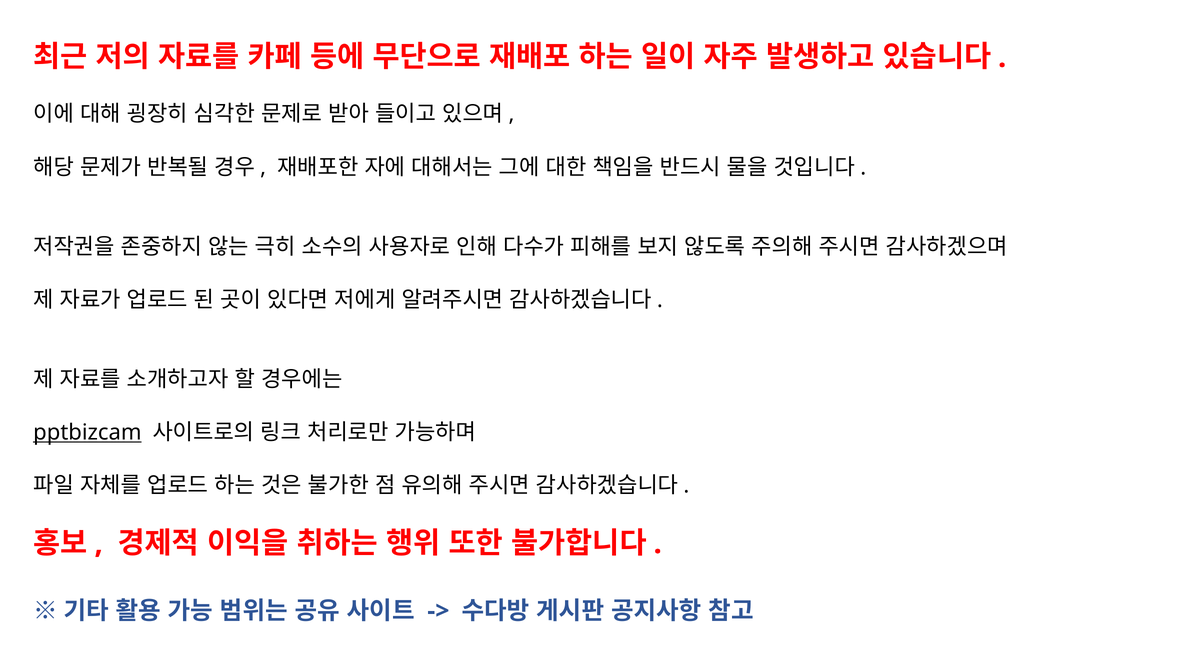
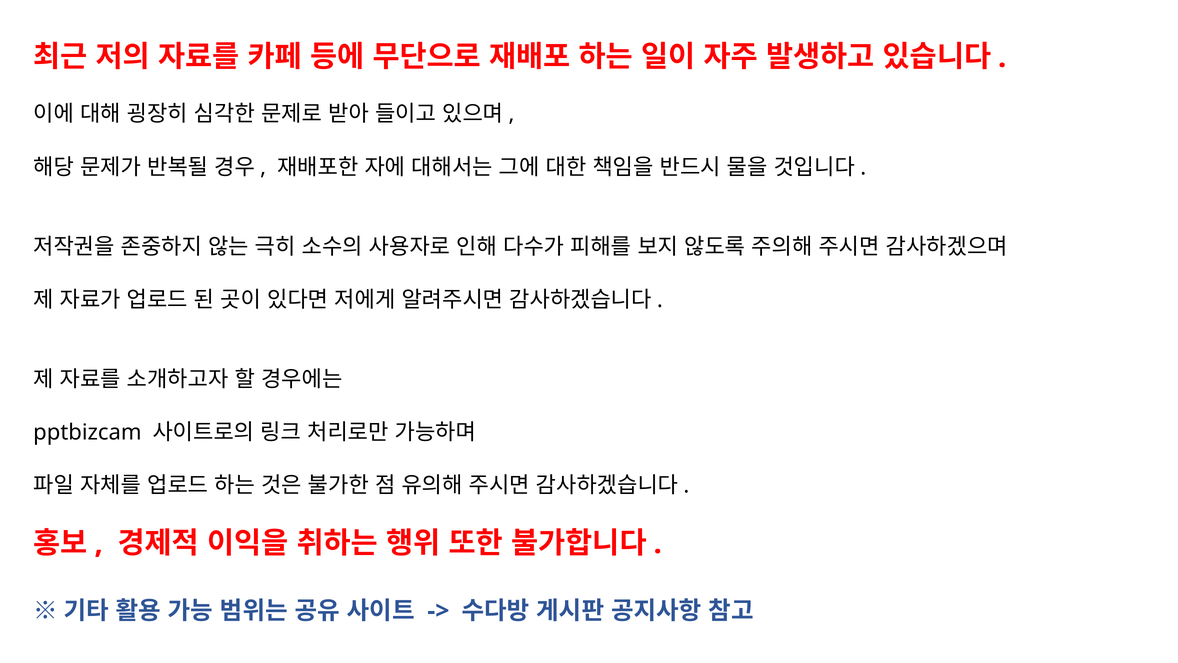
pptbizcam underline: present -> none (87, 432)
